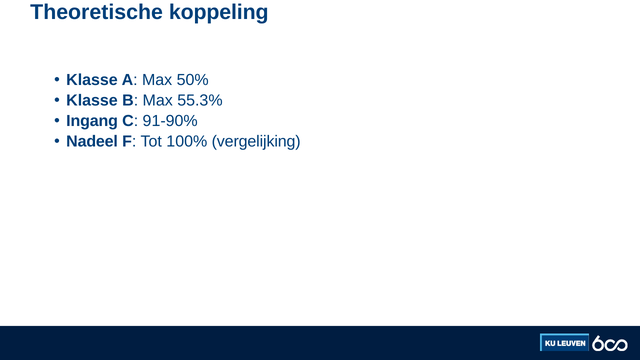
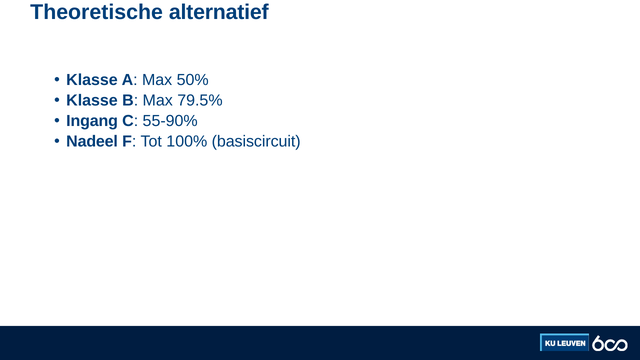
koppeling: koppeling -> alternatief (219, 12)
55.3%: 55.3% -> 79.5% (200, 100)
91-90%: 91-90% -> 55-90% (170, 121)
vergelijking: vergelijking -> basiscircuit (256, 142)
